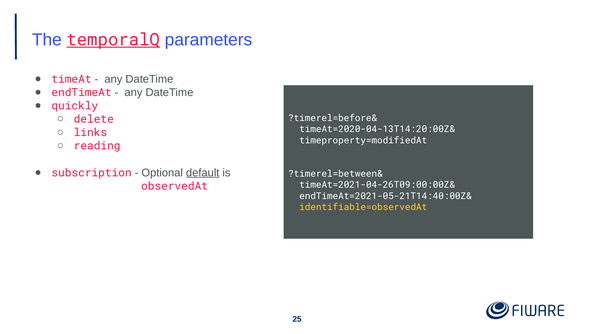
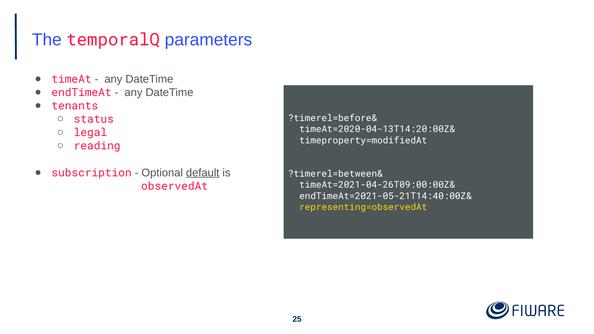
temporalQ underline: present -> none (113, 40)
quickly: quickly -> tenants (75, 106)
delete: delete -> status (94, 119)
links: links -> legal (90, 133)
identifiable=observedAt: identifiable=observedAt -> representing=observedAt (363, 207)
